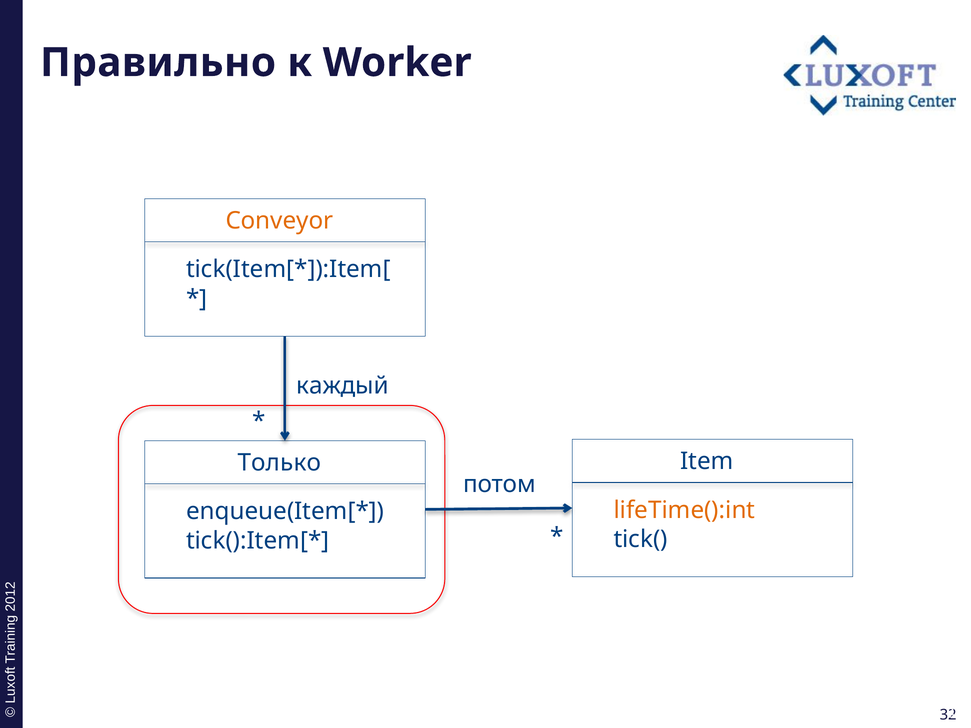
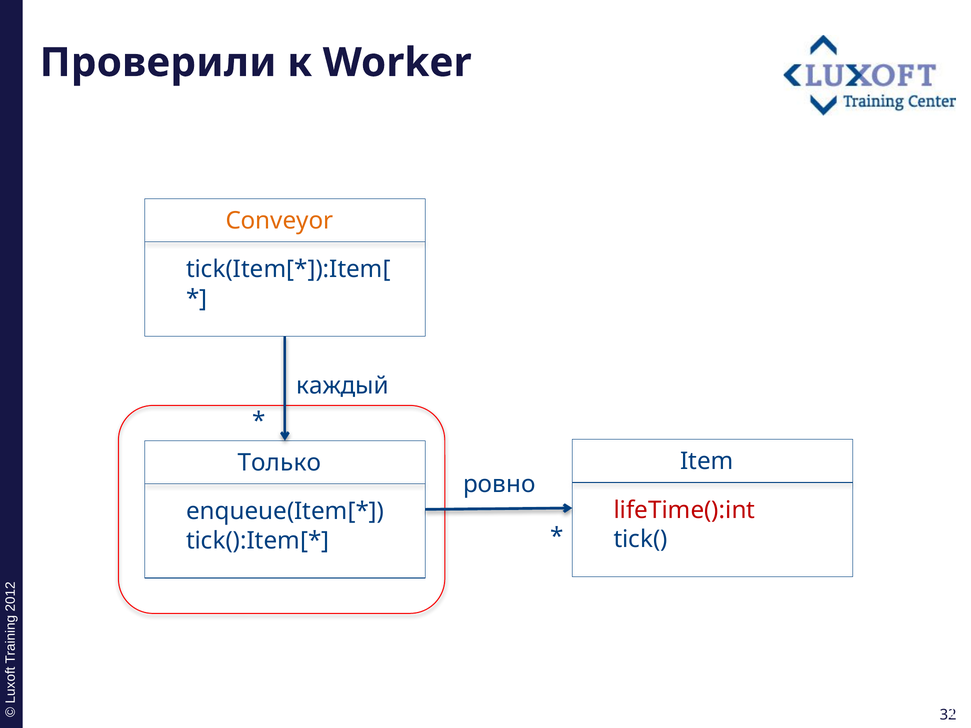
Правильно: Правильно -> Проверили (158, 63)
потом: потом -> ровно (499, 484)
lifeTime():int colour: orange -> red (684, 510)
